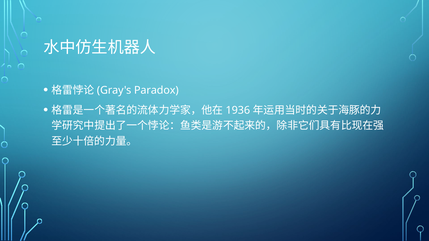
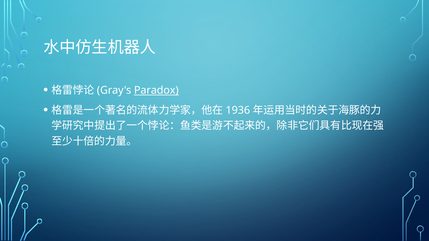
Paradox underline: none -> present (156, 91)
